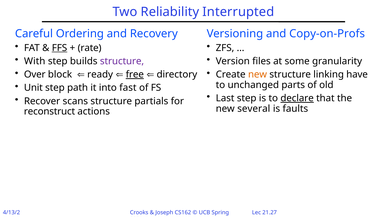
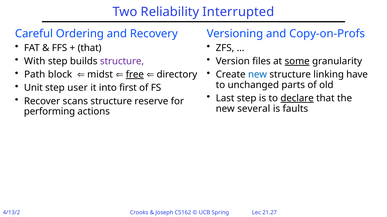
FFS underline: present -> none (60, 48)
rate: rate -> that (90, 48)
some underline: none -> present (297, 61)
Over: Over -> Path (35, 75)
ready: ready -> midst (100, 75)
new colour: orange -> blue (258, 75)
path: path -> user (78, 88)
fast: fast -> first (128, 88)
partials: partials -> reserve (151, 101)
reconstruct: reconstruct -> performing (49, 112)
